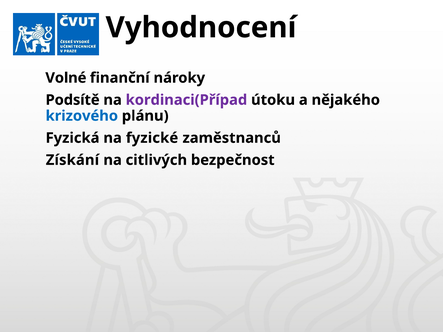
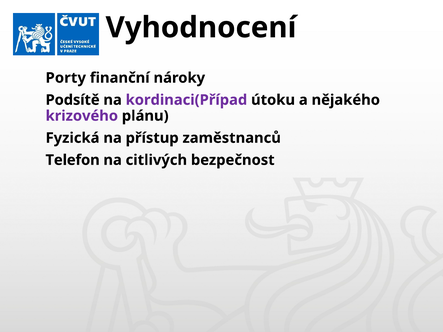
Volné: Volné -> Porty (66, 78)
krizového colour: blue -> purple (82, 116)
fyzické: fyzické -> přístup (152, 138)
Získání: Získání -> Telefon (73, 160)
